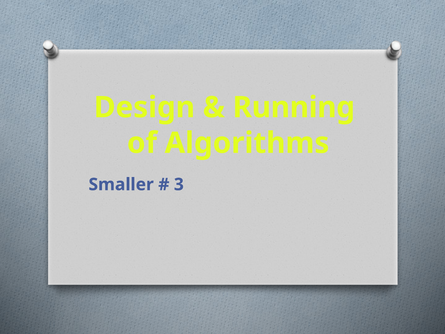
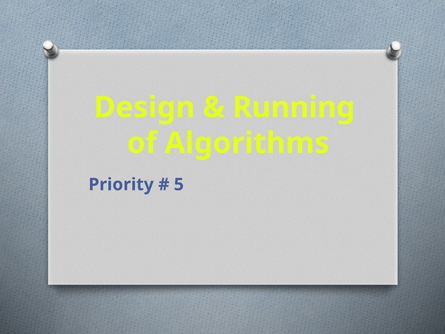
Smaller: Smaller -> Priority (121, 184)
3: 3 -> 5 (179, 184)
